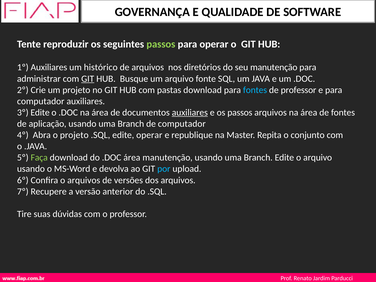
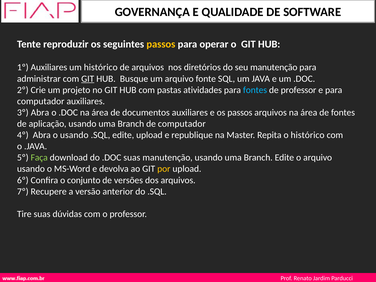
passos colour: light green -> yellow (161, 44)
pastas download: download -> atividades (203, 90)
3º Edite: Edite -> Abra (40, 112)
auxiliares underline: present -> none (190, 112)
o projeto: projeto -> usando (74, 135)
edite operar: operar -> upload (149, 135)
o conjunto: conjunto -> histórico (308, 135)
.DOC área: área -> suas (132, 158)
por colour: light blue -> yellow (164, 169)
o arquivos: arquivos -> conjunto (84, 180)
